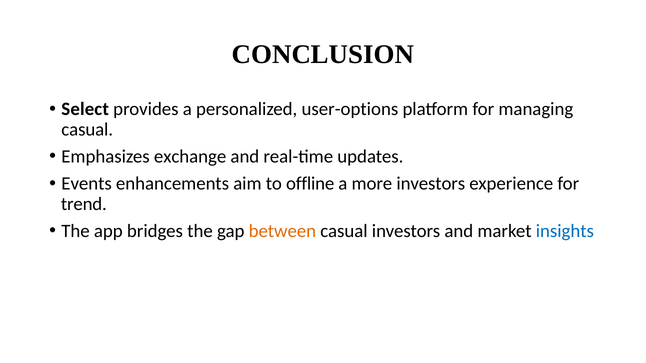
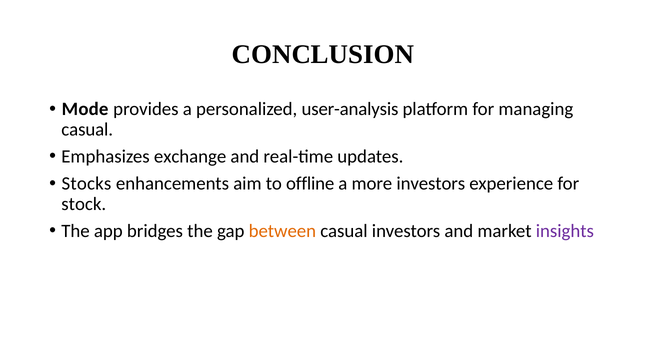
Select: Select -> Mode (85, 109)
user-options: user-options -> user-analysis (350, 109)
Events: Events -> Stocks (86, 184)
trend: trend -> stock (84, 204)
insights colour: blue -> purple (565, 231)
